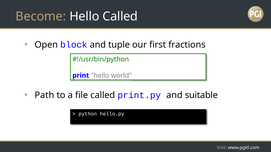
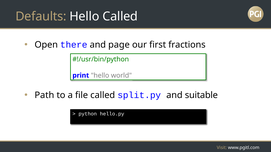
Become: Become -> Defaults (41, 16)
block: block -> there (74, 45)
tuple: tuple -> page (119, 45)
print.py: print.py -> split.py (139, 95)
